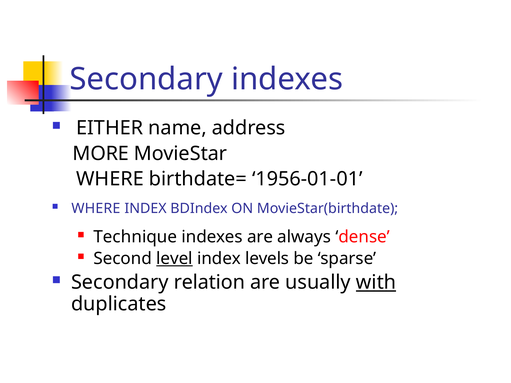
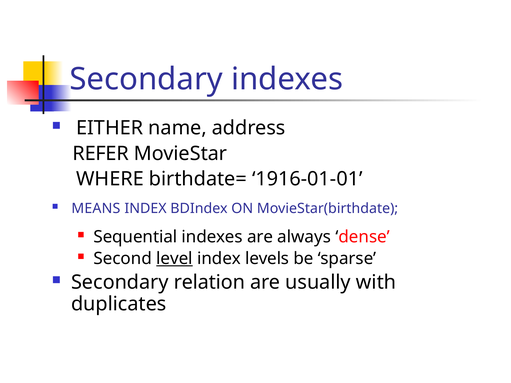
MORE: MORE -> REFER (101, 154)
1956-01-01: 1956-01-01 -> 1916-01-01 (307, 179)
WHERE: WHERE -> MEANS (96, 209)
Technique: Technique -> Sequential (135, 237)
with underline: present -> none (376, 283)
